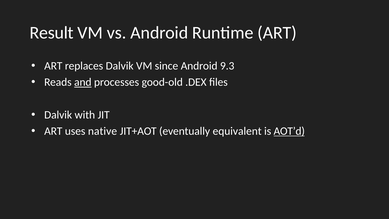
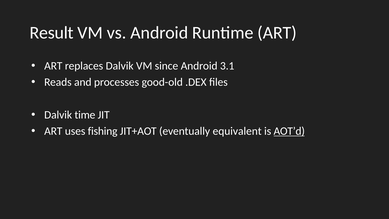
9.3: 9.3 -> 3.1 (227, 66)
and underline: present -> none (83, 82)
with: with -> time (85, 115)
native: native -> fishing (103, 131)
